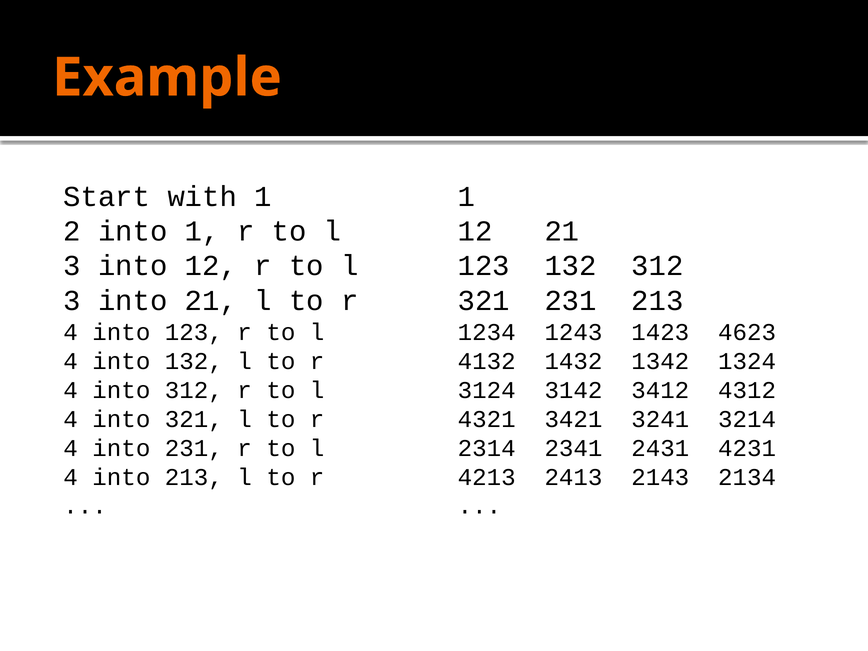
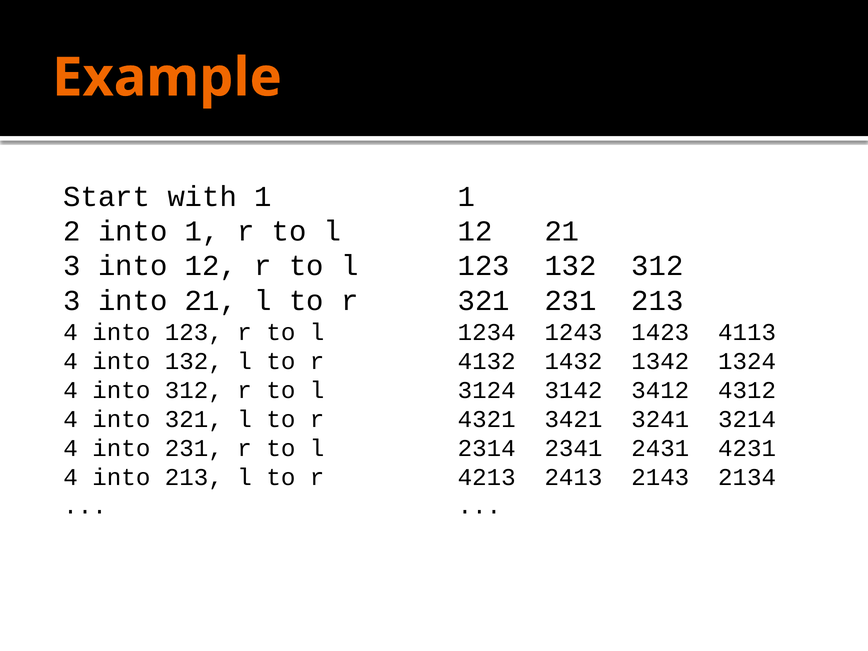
4623: 4623 -> 4113 (747, 332)
